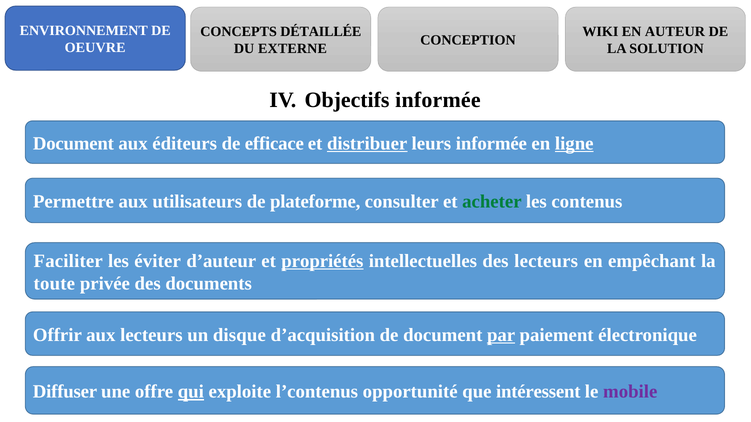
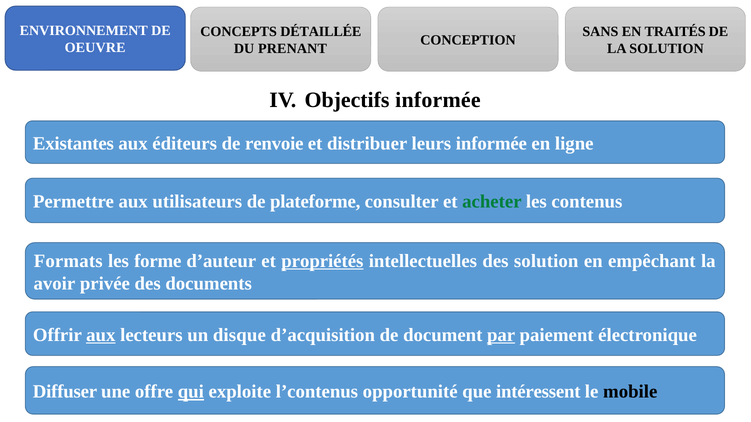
WIKI: WIKI -> SANS (600, 32)
AUTEUR: AUTEUR -> TRAITÉS (675, 32)
EXTERNE: EXTERNE -> PRENANT (293, 49)
Document: Document -> Existantes (73, 144)
efficace: efficace -> renvoie (274, 144)
distribuer underline: present -> none (367, 144)
ligne underline: present -> none (574, 144)
Faciliter: Faciliter -> Formats (68, 261)
éviter: éviter -> forme (158, 261)
des lecteurs: lecteurs -> solution (546, 261)
toute: toute -> avoir (54, 284)
aux underline: none -> present (101, 335)
mobile colour: purple -> black (630, 392)
